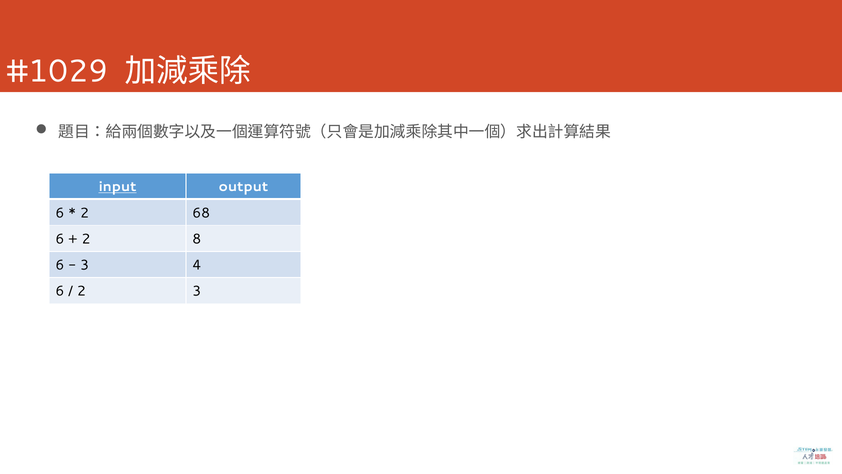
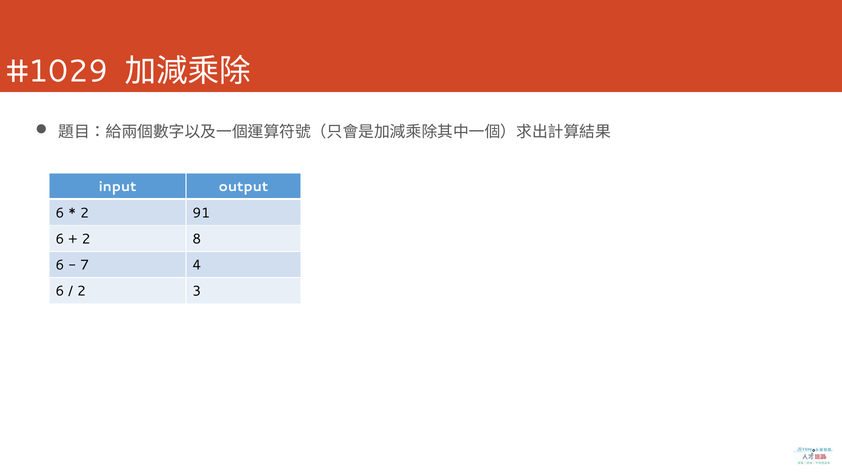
input underline: present -> none (118, 187)
68: 68 -> 91 (201, 213)
3: 3 -> 7 (85, 265)
